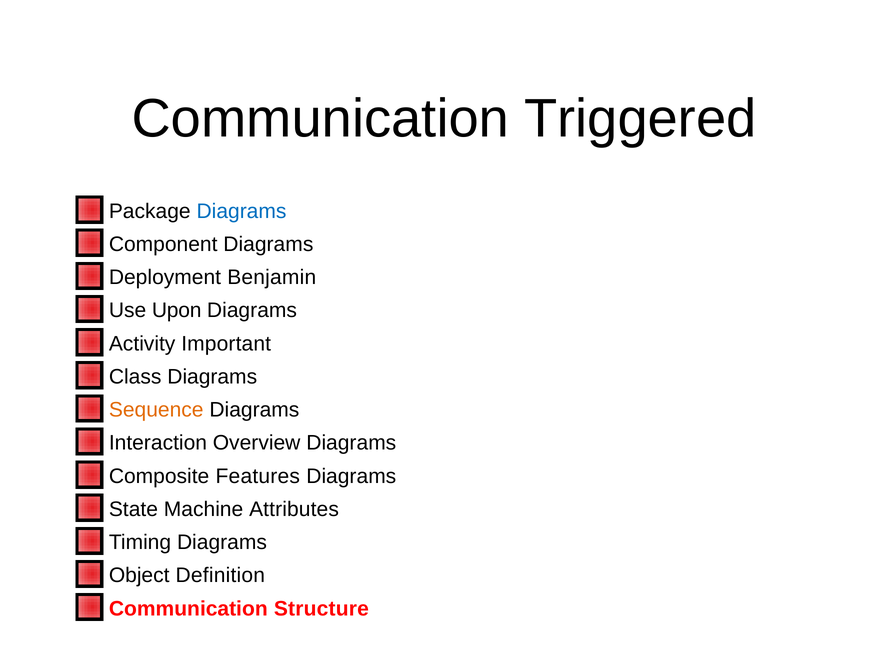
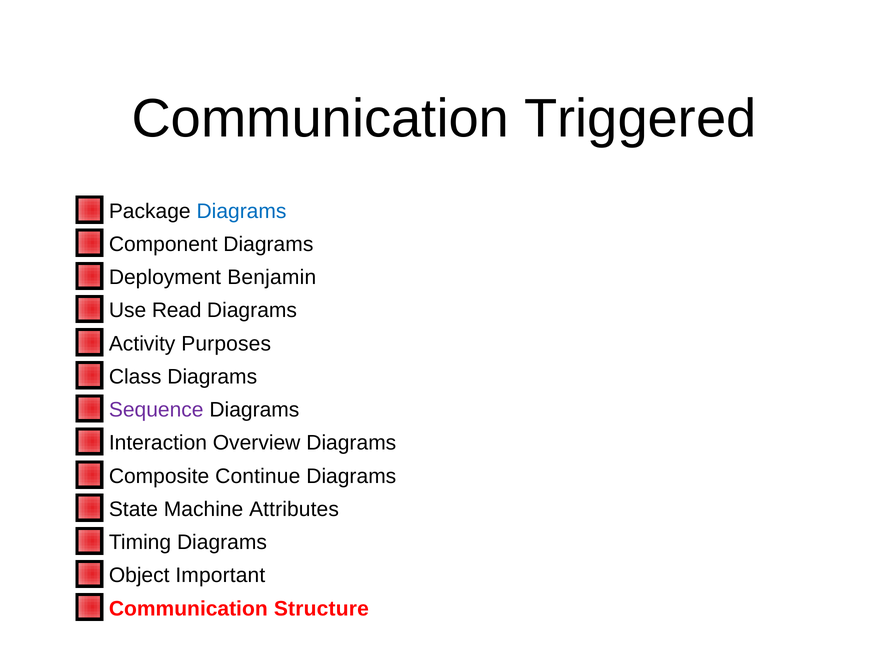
Upon: Upon -> Read (177, 310)
Important: Important -> Purposes (226, 344)
Sequence colour: orange -> purple (156, 410)
Features: Features -> Continue (258, 476)
Definition: Definition -> Important (220, 575)
